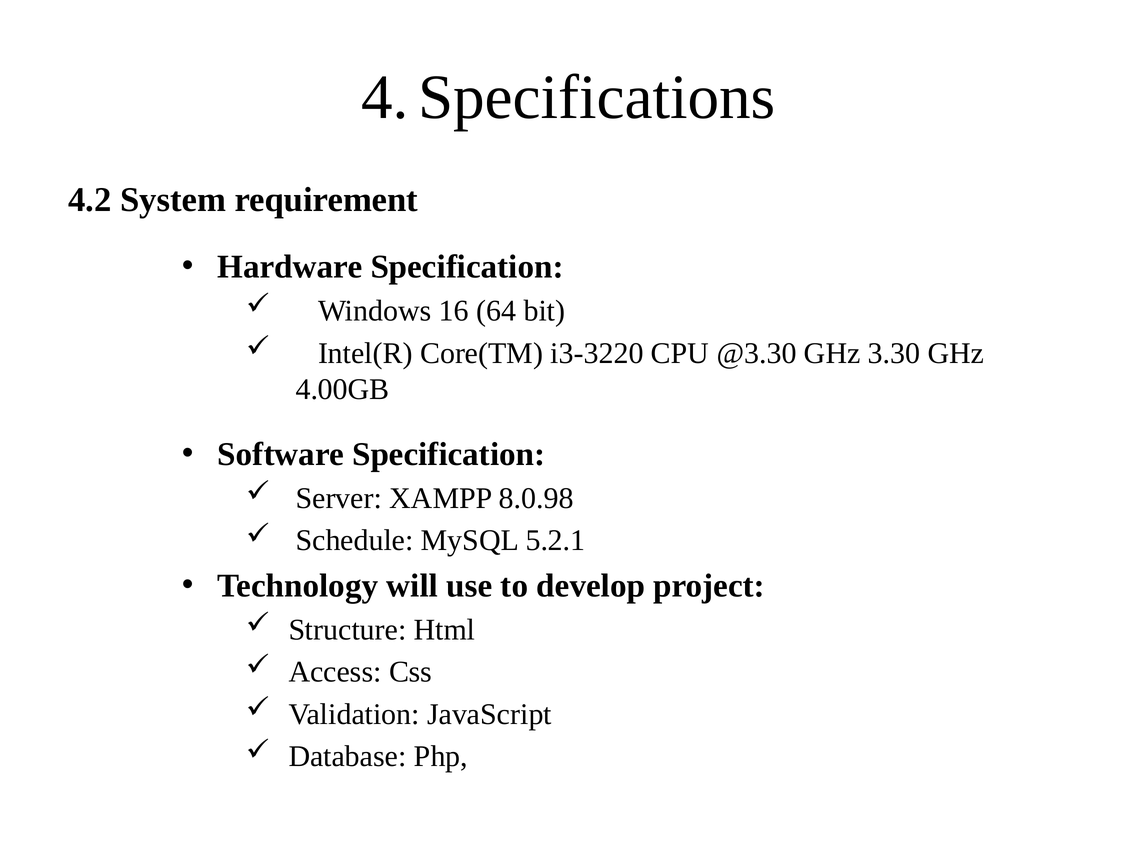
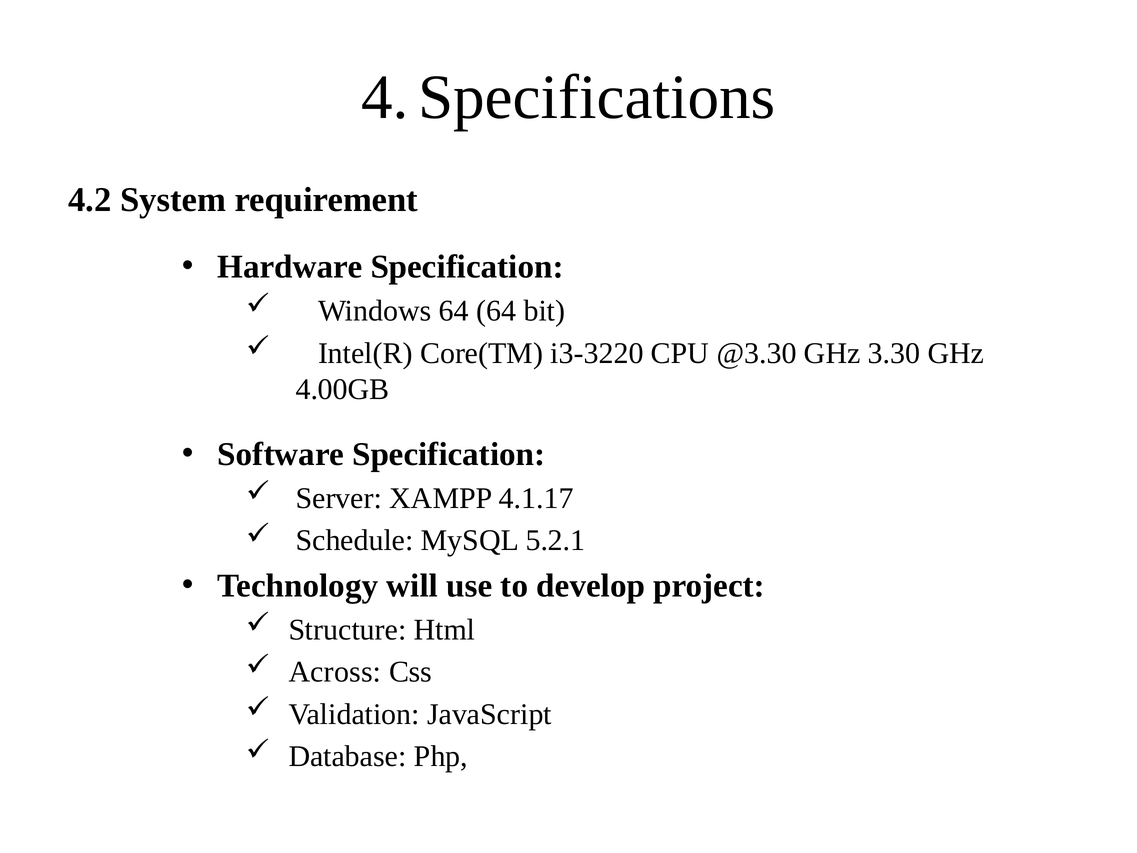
Windows 16: 16 -> 64 (454, 311)
8.0.98: 8.0.98 -> 4.1.17 (536, 498)
Access: Access -> Across (335, 672)
